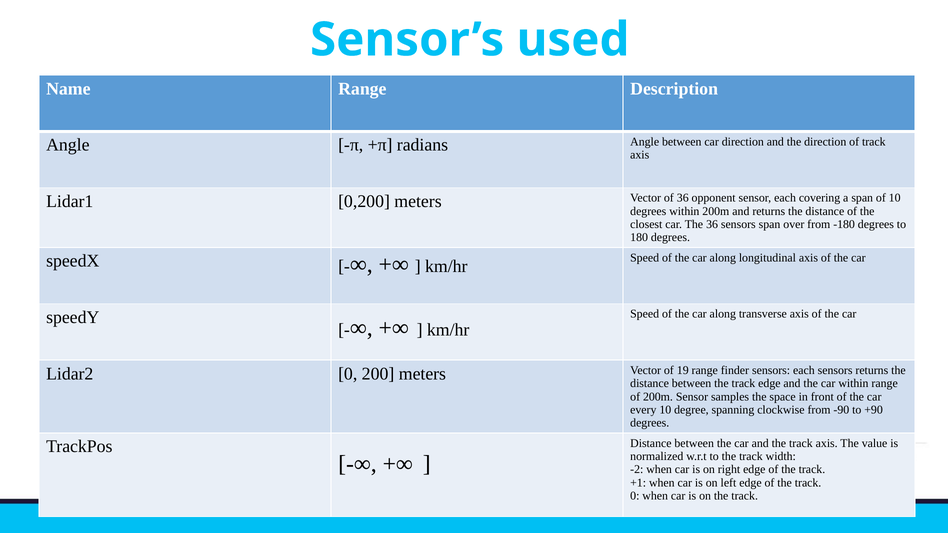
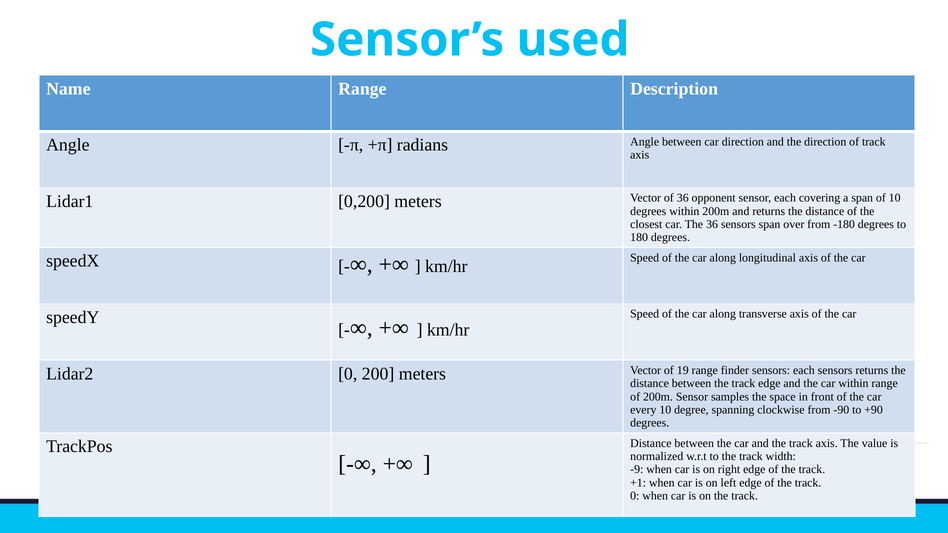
-2: -2 -> -9 (637, 470)
